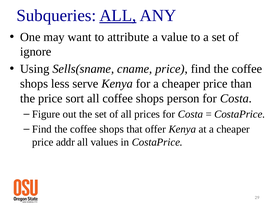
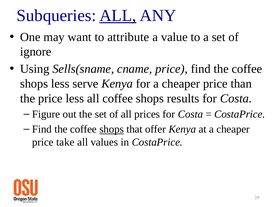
price sort: sort -> less (75, 98)
person: person -> results (183, 98)
shops underline: none -> present (112, 129)
addr: addr -> take (65, 142)
